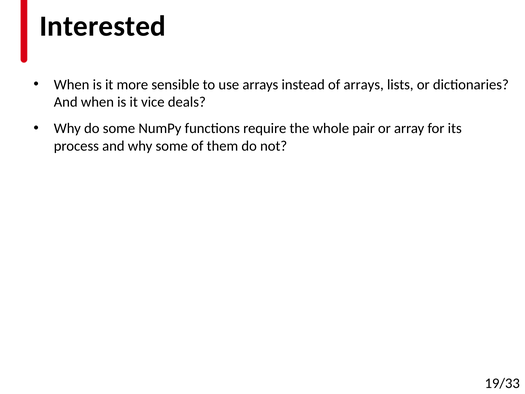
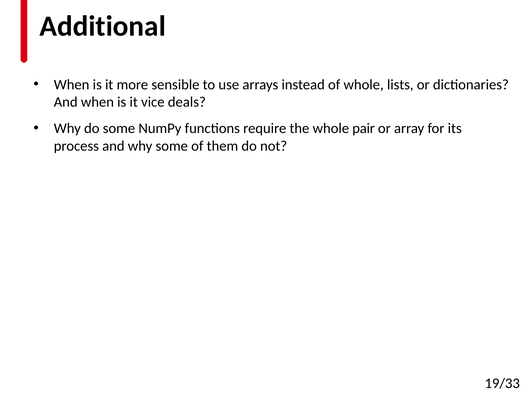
Interested: Interested -> Additional (103, 26)
of arrays: arrays -> whole (364, 85)
